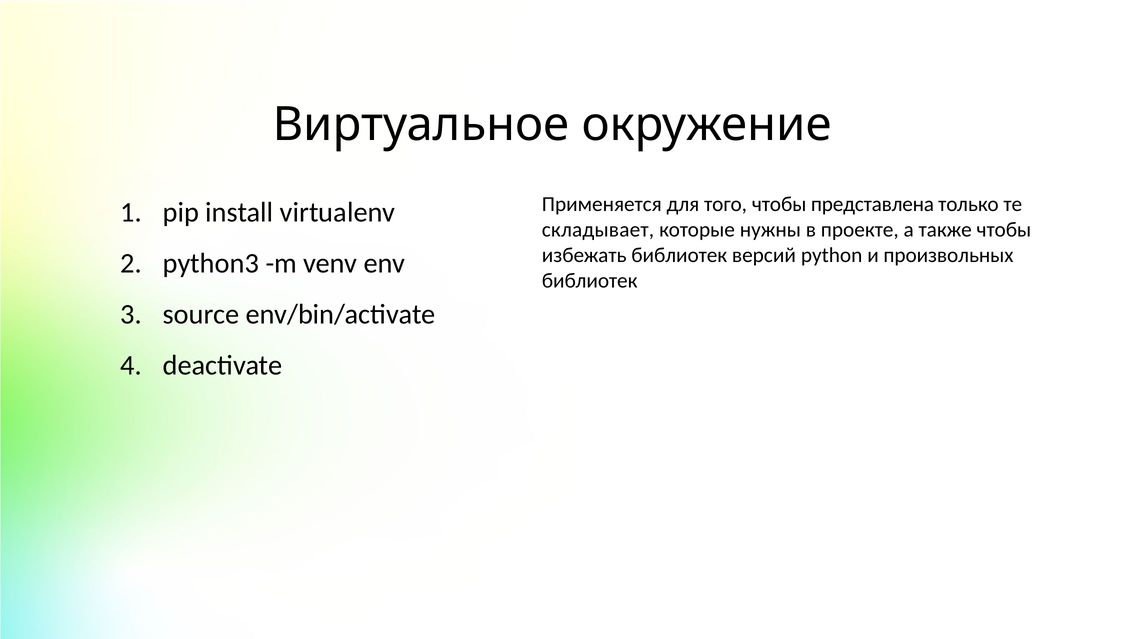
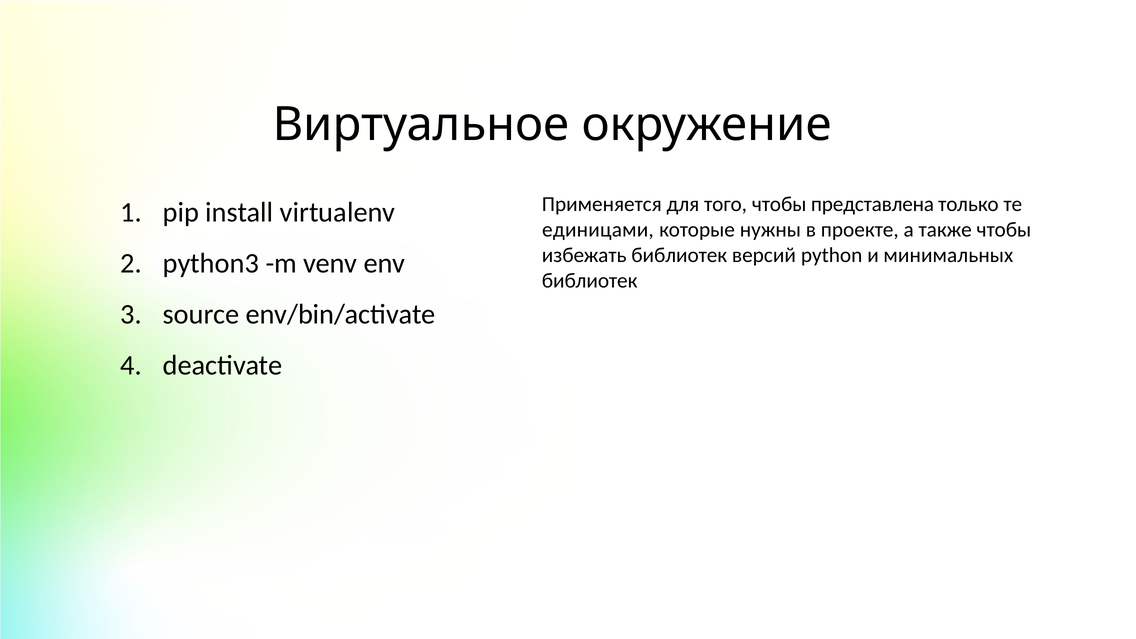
складывает: складывает -> единицами (598, 230)
произвольных: произвольных -> минимальных (948, 255)
